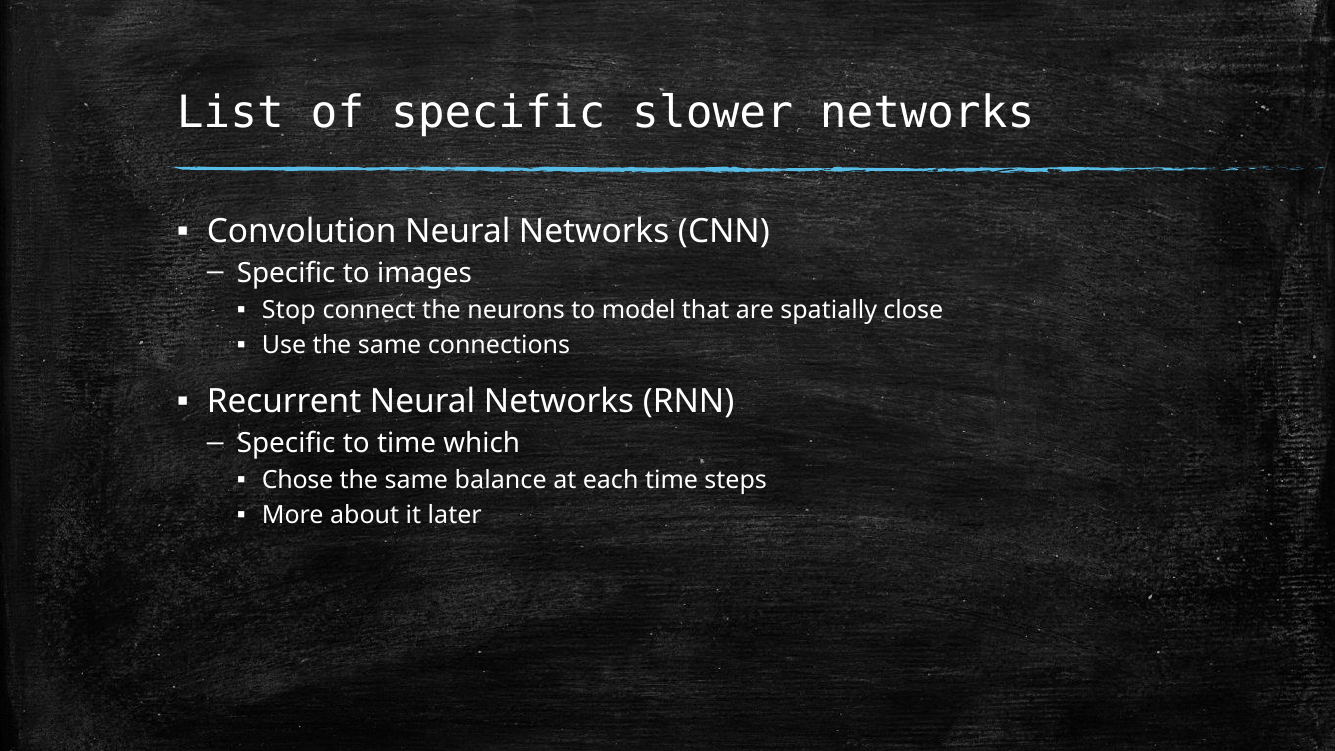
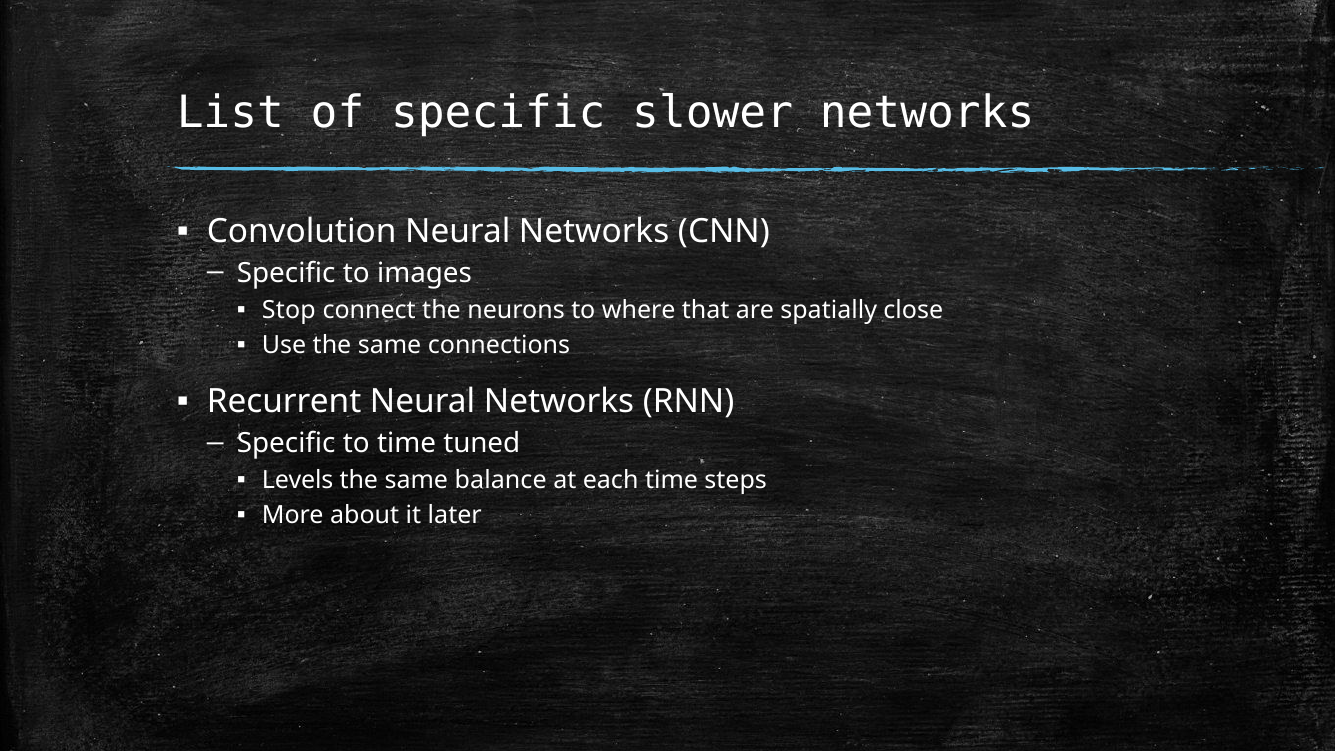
model: model -> where (639, 310)
which: which -> tuned (482, 443)
Chose: Chose -> Levels (298, 480)
